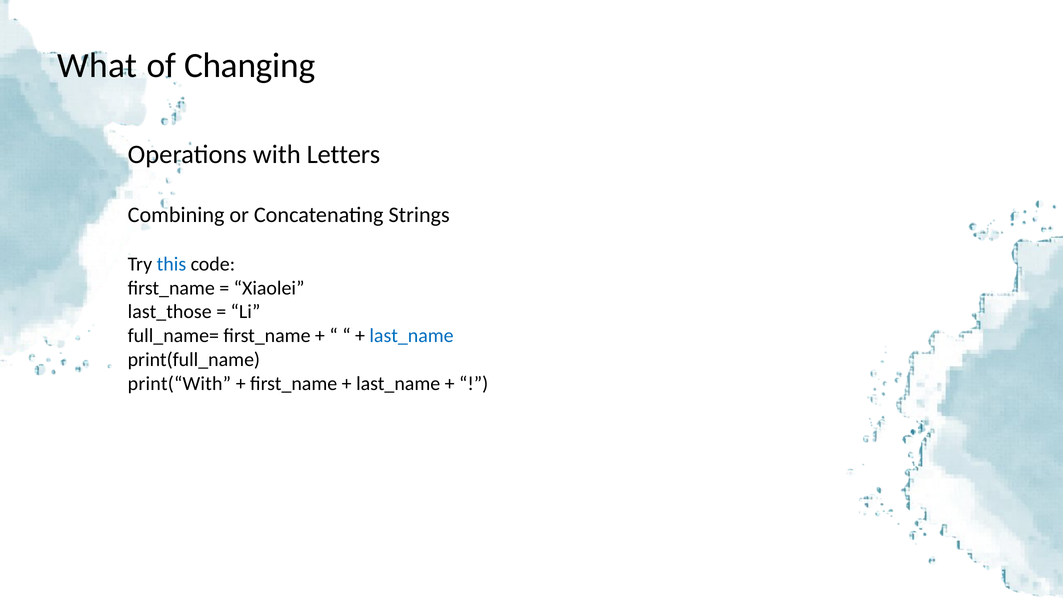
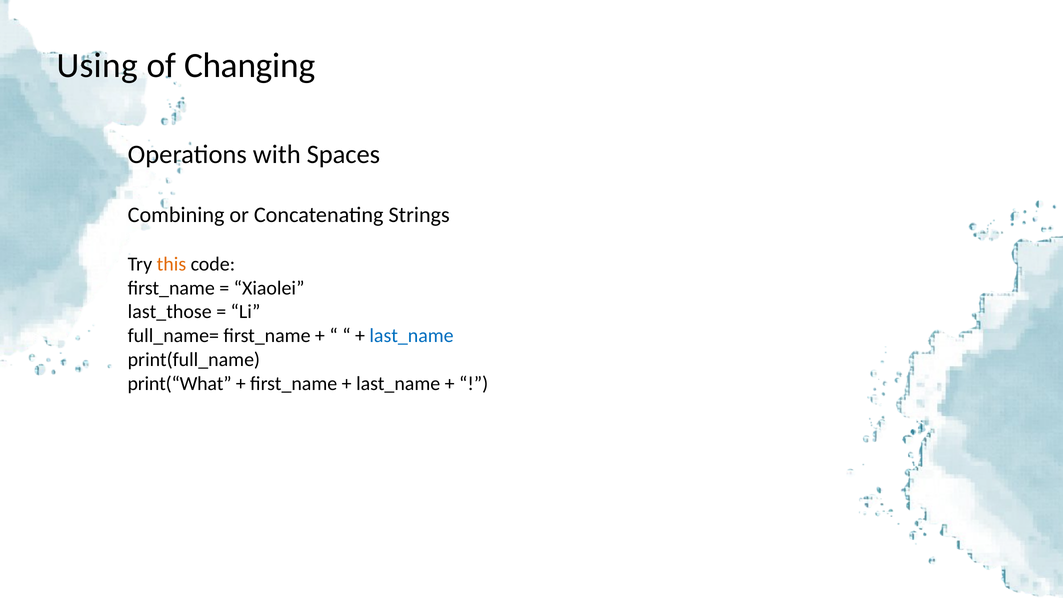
What: What -> Using (97, 66)
Letters: Letters -> Spaces (343, 154)
this colour: blue -> orange (171, 264)
print(“With: print(“With -> print(“What (180, 384)
